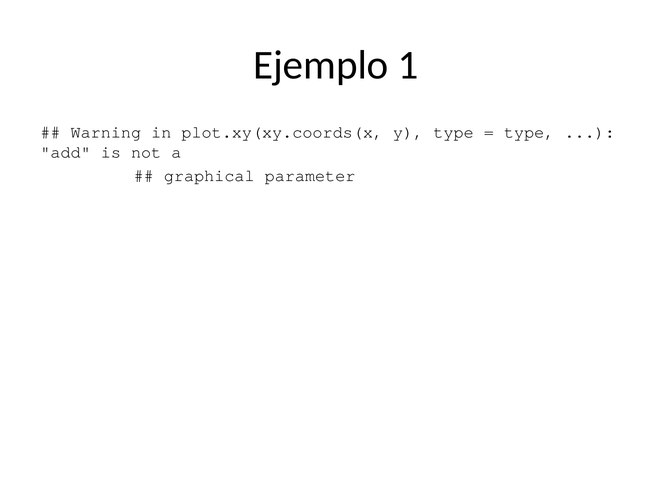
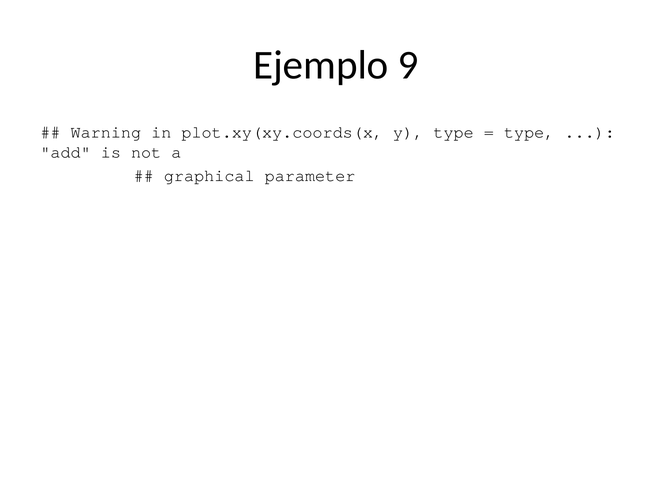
1: 1 -> 9 (408, 65)
